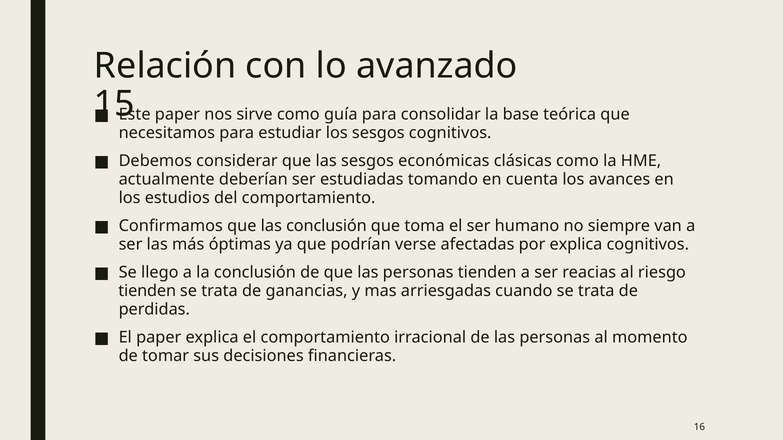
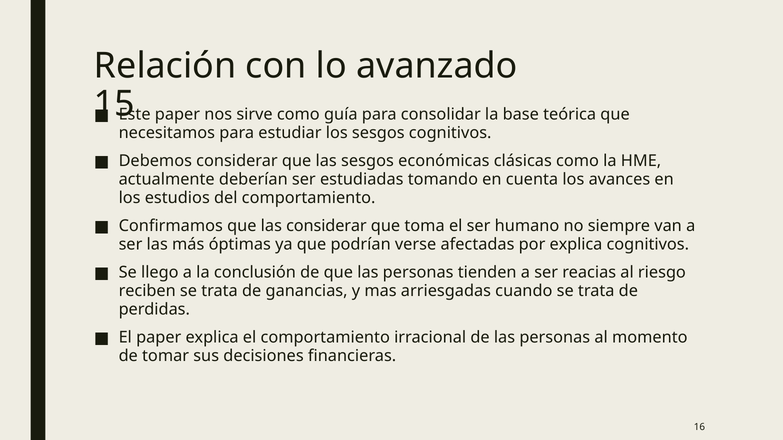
las conclusión: conclusión -> considerar (326, 226)
tienden: tienden -> reciben (147, 291)
